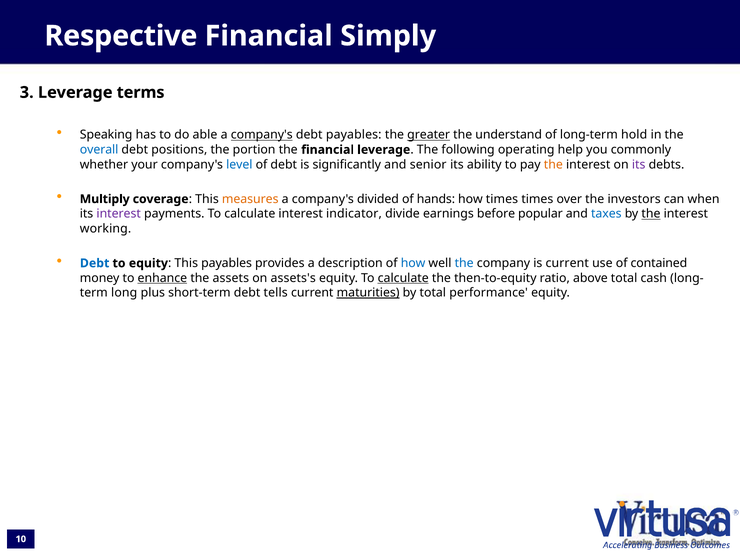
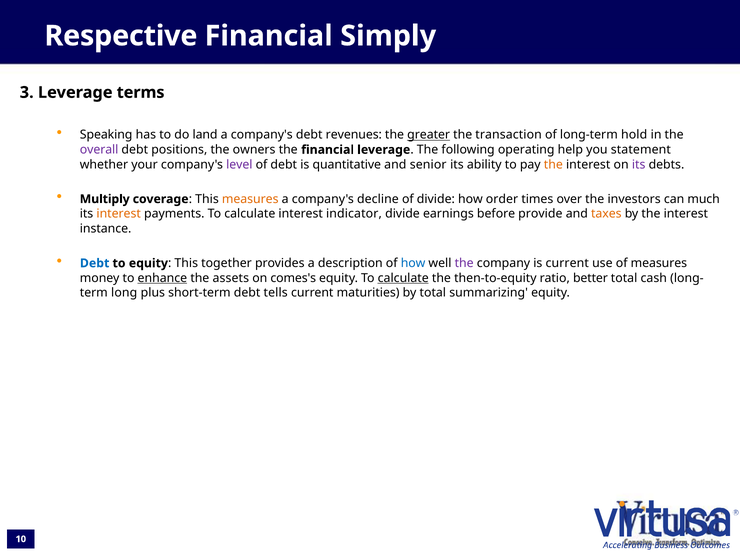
able: able -> land (205, 135)
company's underline: present -> none (262, 135)
debt payables: payables -> revenues (354, 135)
understand: understand -> transaction (509, 135)
overall colour: blue -> purple (99, 150)
portion: portion -> owners (254, 150)
commonly: commonly -> statement (641, 150)
level colour: blue -> purple (239, 165)
significantly: significantly -> quantitative (347, 165)
divided: divided -> decline (378, 199)
of hands: hands -> divide (436, 199)
how times: times -> order (502, 199)
when: when -> much (704, 199)
interest colour: purple -> orange (119, 214)
popular: popular -> provide (540, 214)
taxes colour: blue -> orange (606, 214)
the underline: present -> none (651, 214)
working: working -> instance (106, 229)
This payables: payables -> together (227, 263)
the colour: blue -> purple (464, 263)
of contained: contained -> measures (659, 263)
assets's: assets's -> comes's (293, 278)
above: above -> better (590, 278)
maturities underline: present -> none (368, 293)
performance: performance -> summarizing (489, 293)
